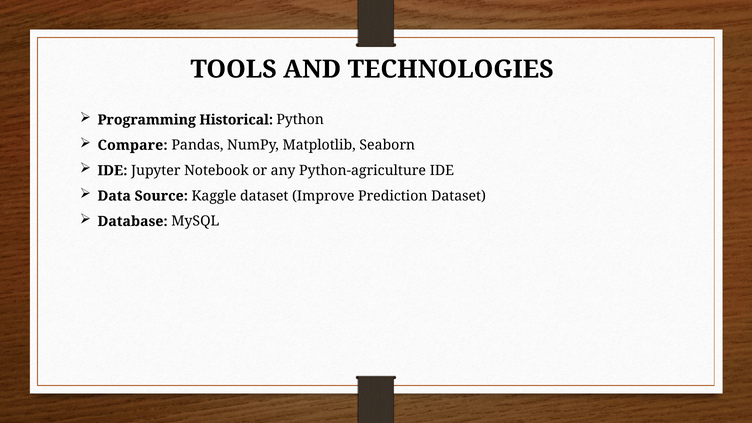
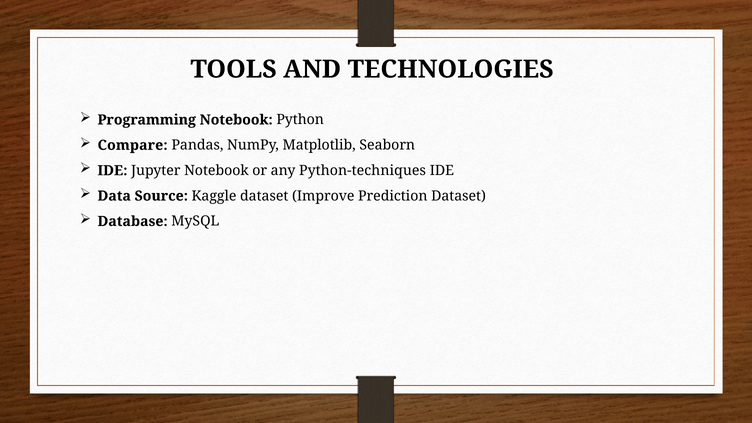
Programming Historical: Historical -> Notebook (236, 120)
Python-agriculture: Python-agriculture -> Python-techniques (363, 171)
